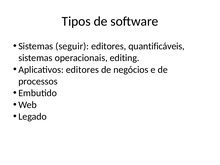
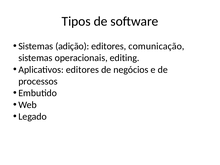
seguir: seguir -> adição (72, 46)
quantificáveis: quantificáveis -> comunicação (156, 46)
